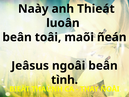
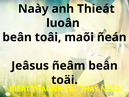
ngoâi: ngoâi -> ñeâm (69, 66)
tình: tình -> toäi (64, 80)
